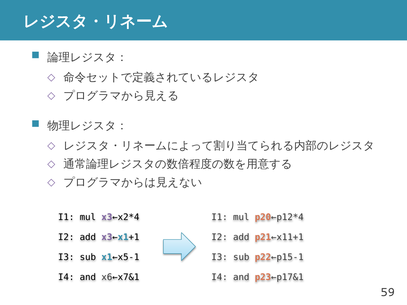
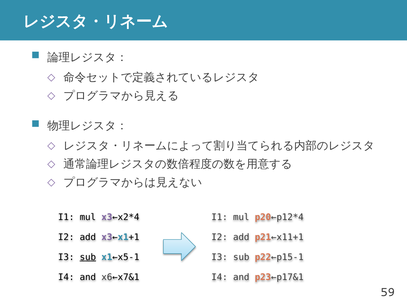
sub underline: none -> present (88, 257)
